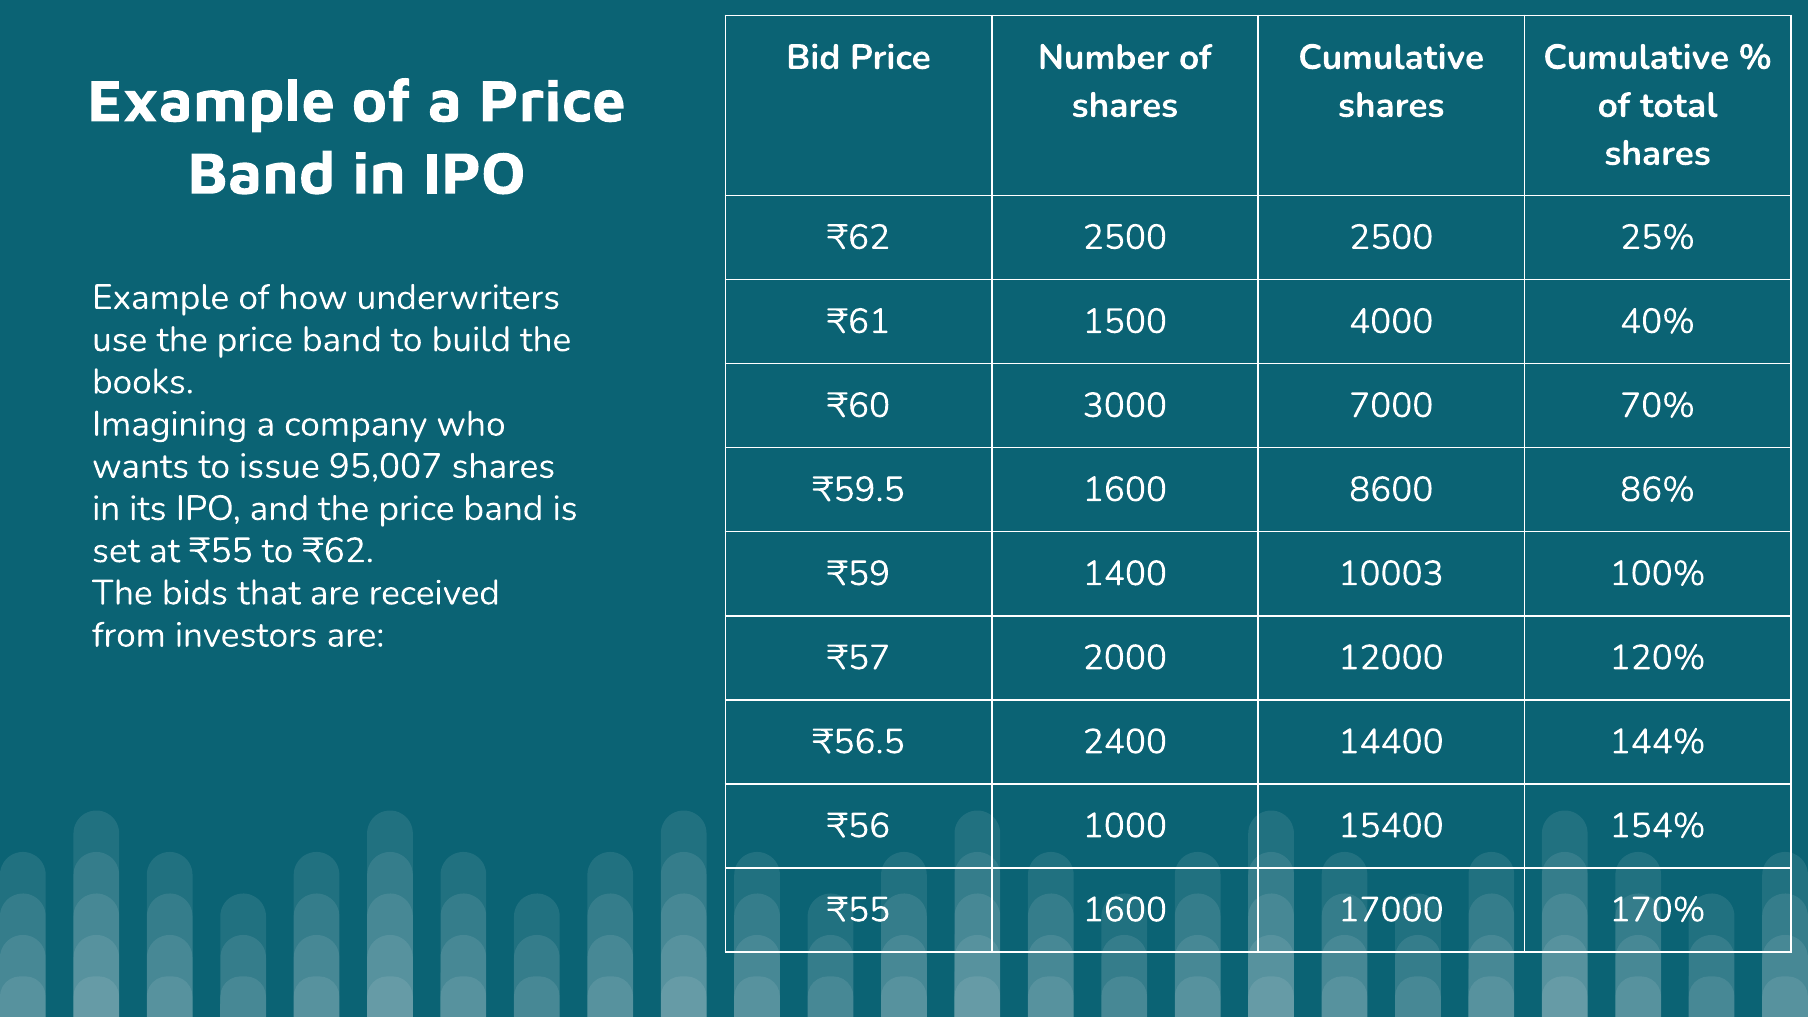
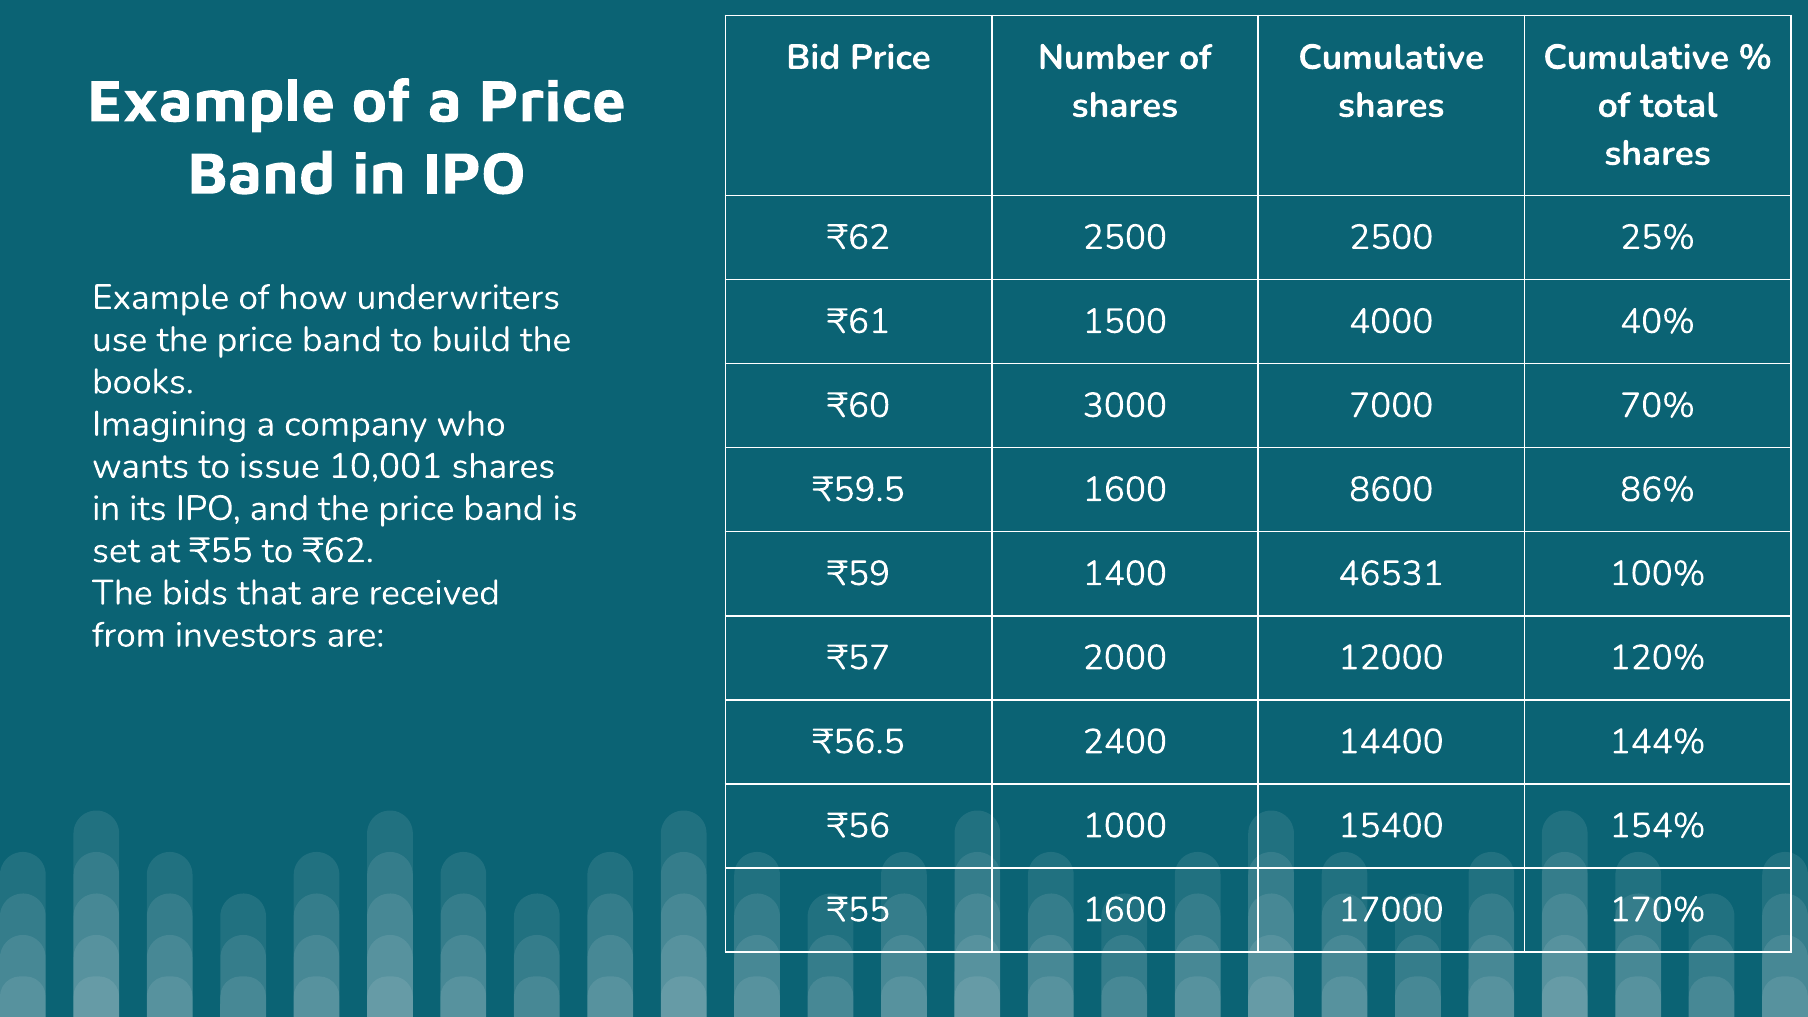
95,007: 95,007 -> 10,001 (386, 466)
10003: 10003 -> 46531 (1391, 574)
